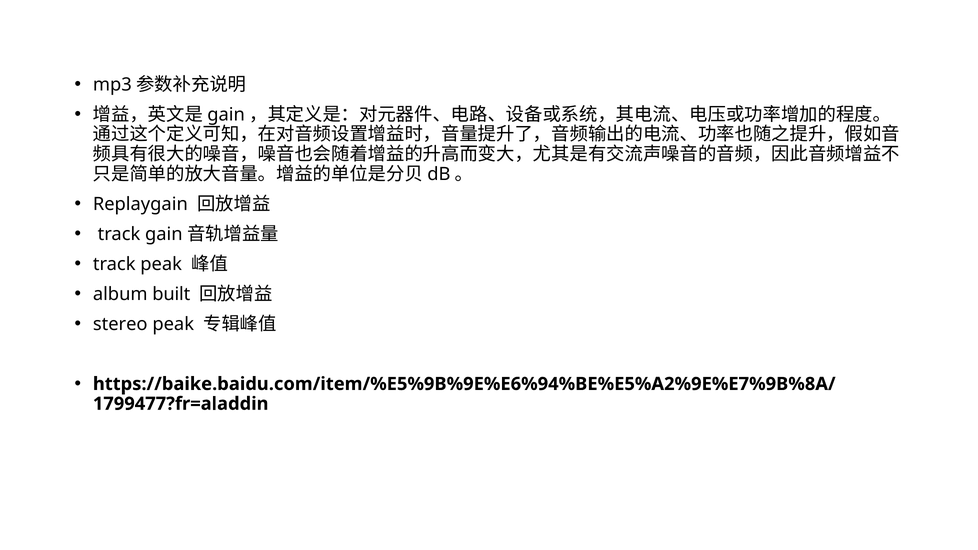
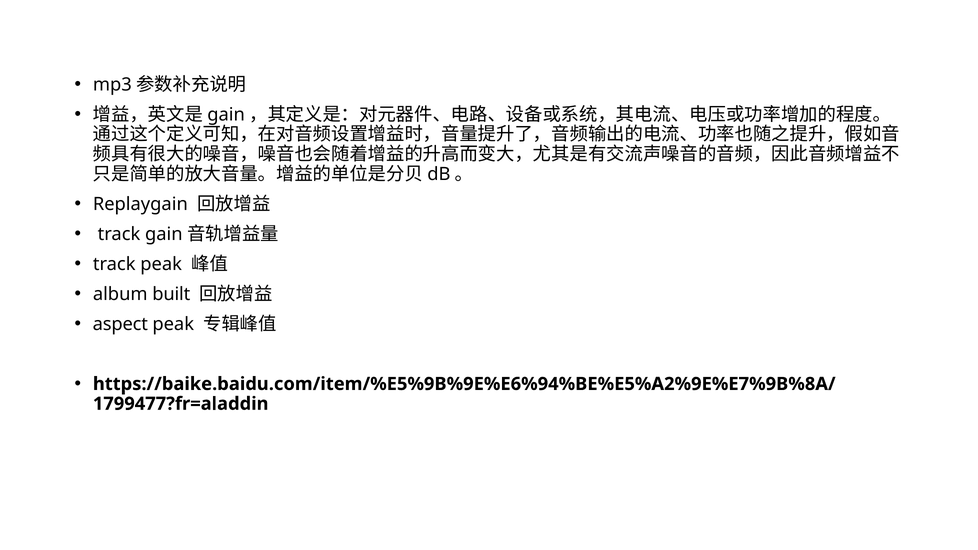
stereo: stereo -> aspect (120, 324)
